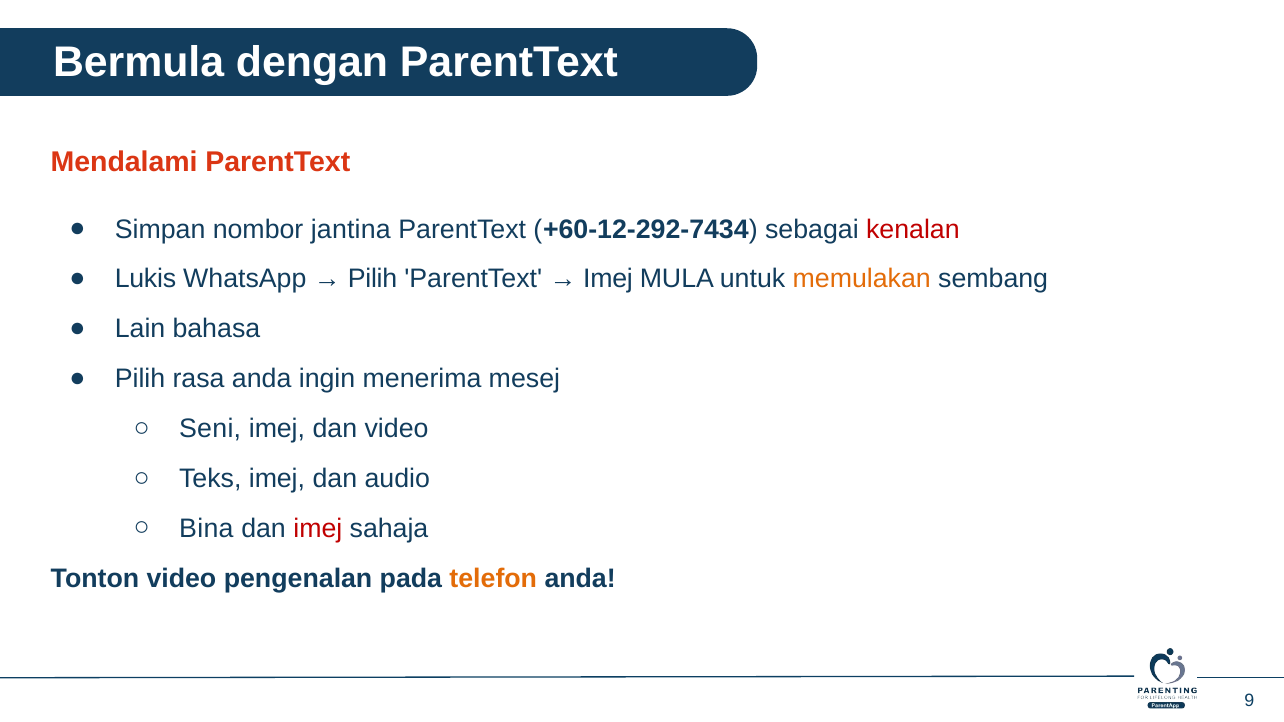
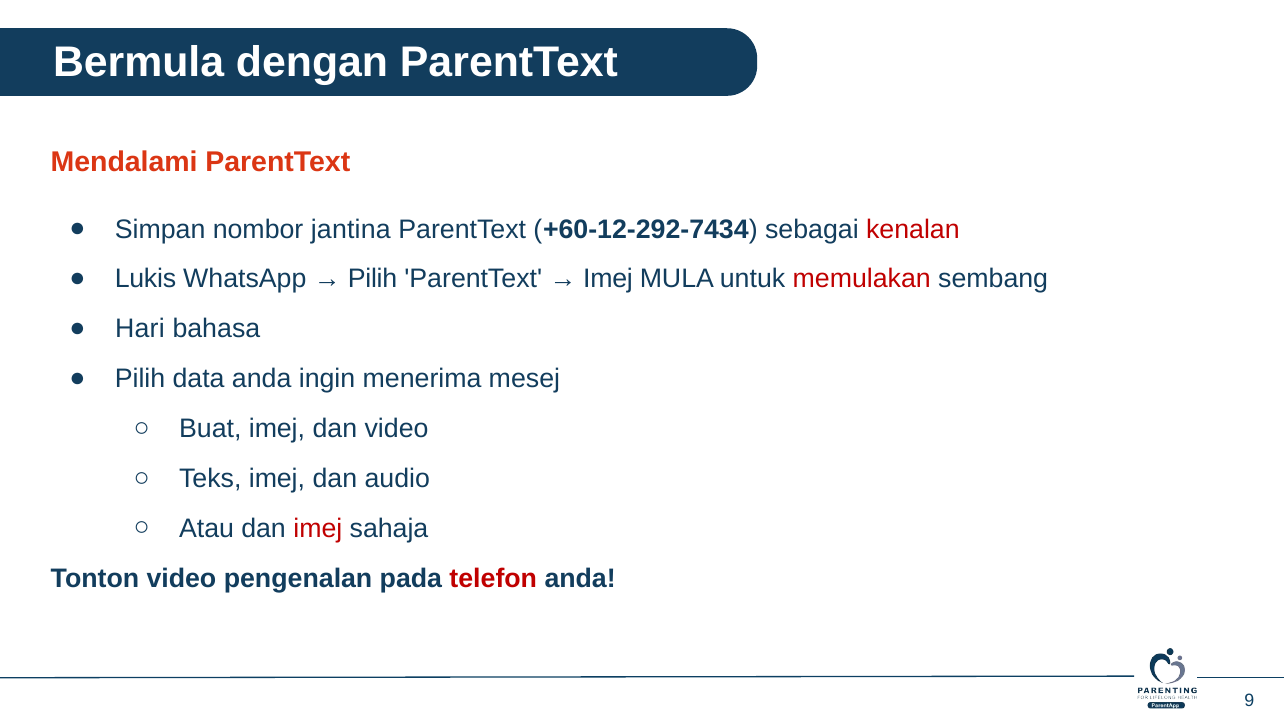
memulakan colour: orange -> red (862, 279)
Lain: Lain -> Hari (140, 329)
rasa: rasa -> data (199, 379)
Seni: Seni -> Buat (210, 429)
Bina: Bina -> Atau (207, 529)
telefon colour: orange -> red (493, 579)
